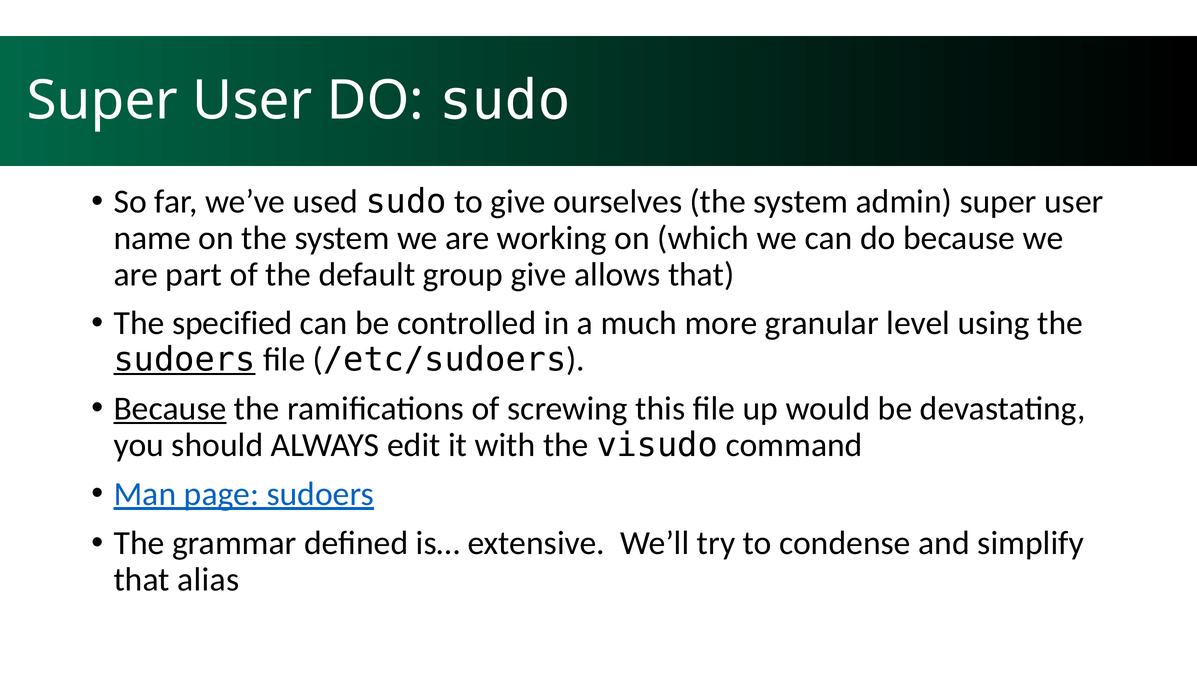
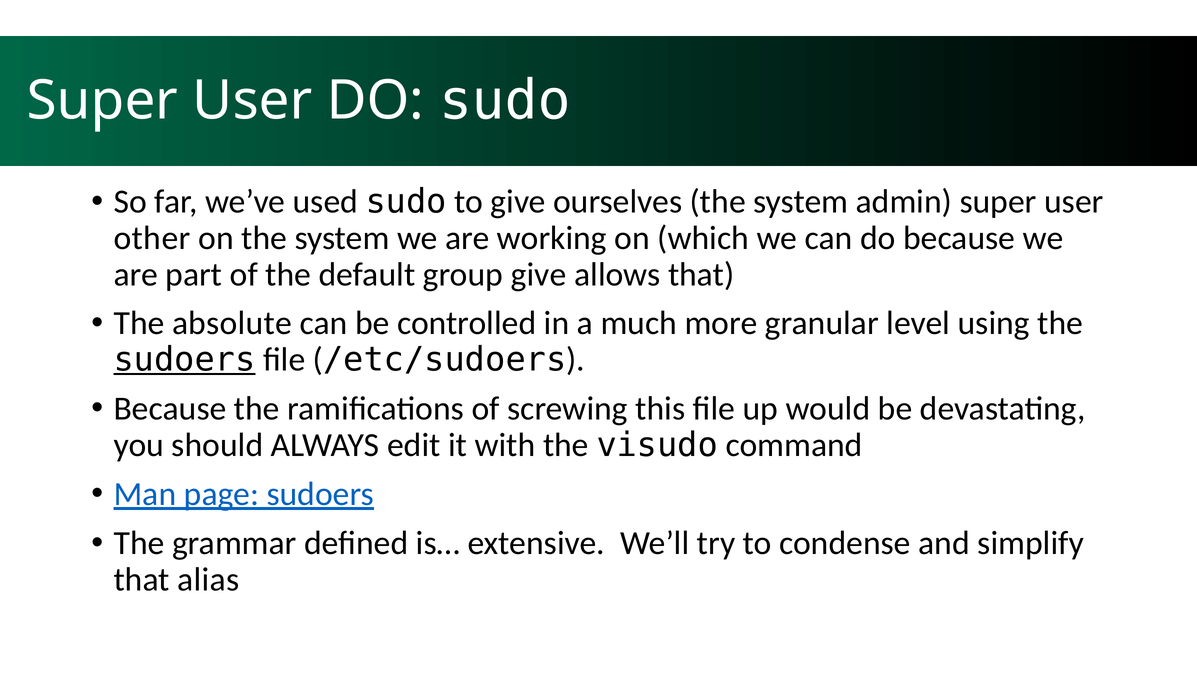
name: name -> other (152, 238)
specified: specified -> absolute (232, 323)
Because underline: present -> none (170, 409)
